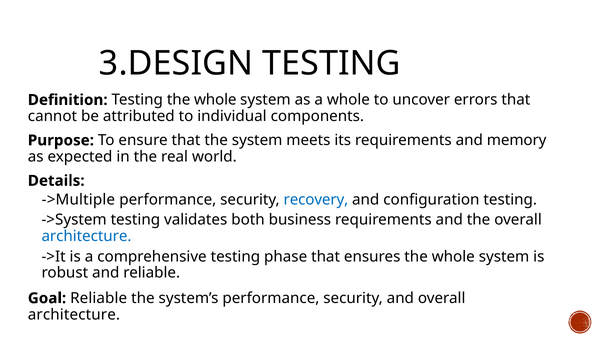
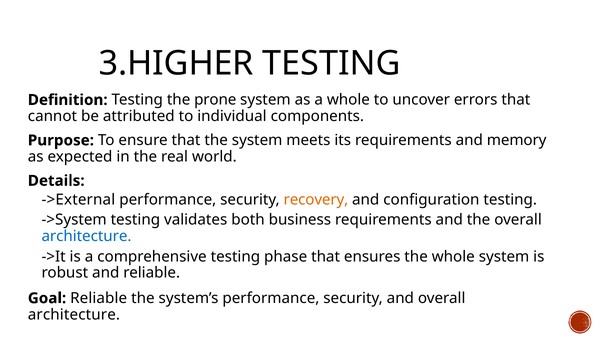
3.DESIGN: 3.DESIGN -> 3.HIGHER (176, 64)
Testing the whole: whole -> prone (215, 100)
->Multiple: ->Multiple -> ->External (78, 200)
recovery colour: blue -> orange (316, 200)
